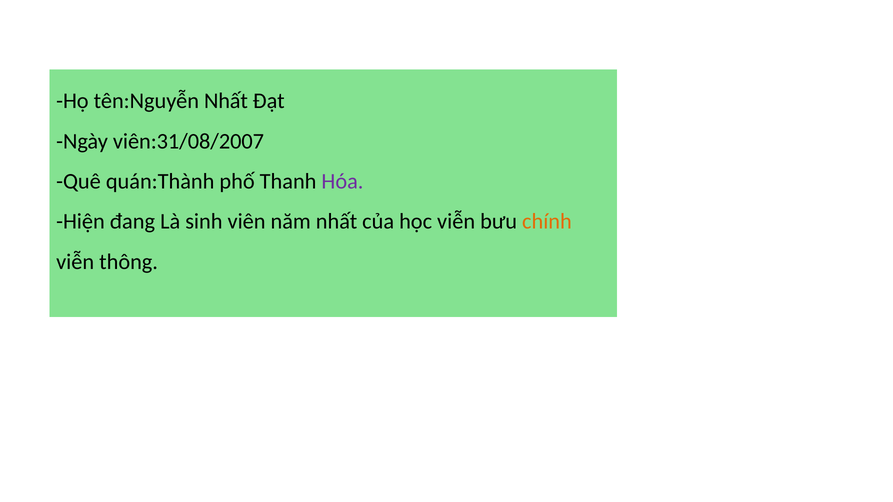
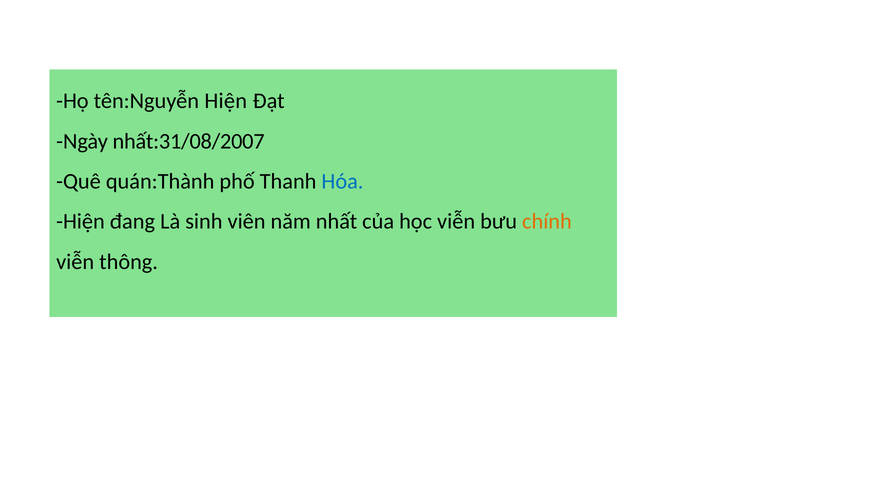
tên:Nguyễn Nhất: Nhất -> Hiện (226, 101)
viên:31/08/2007: viên:31/08/2007 -> nhất:31/08/2007 (189, 141)
Hóa colour: purple -> blue (342, 181)
